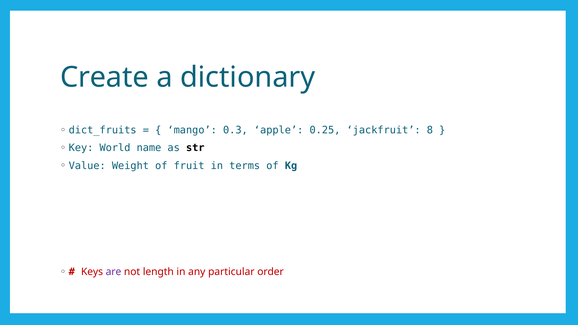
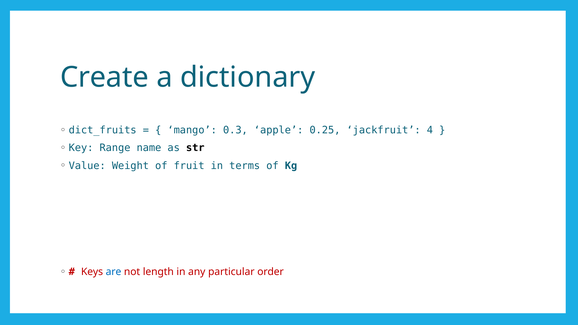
8: 8 -> 4 (430, 130)
World: World -> Range (115, 148)
are colour: purple -> blue (114, 272)
